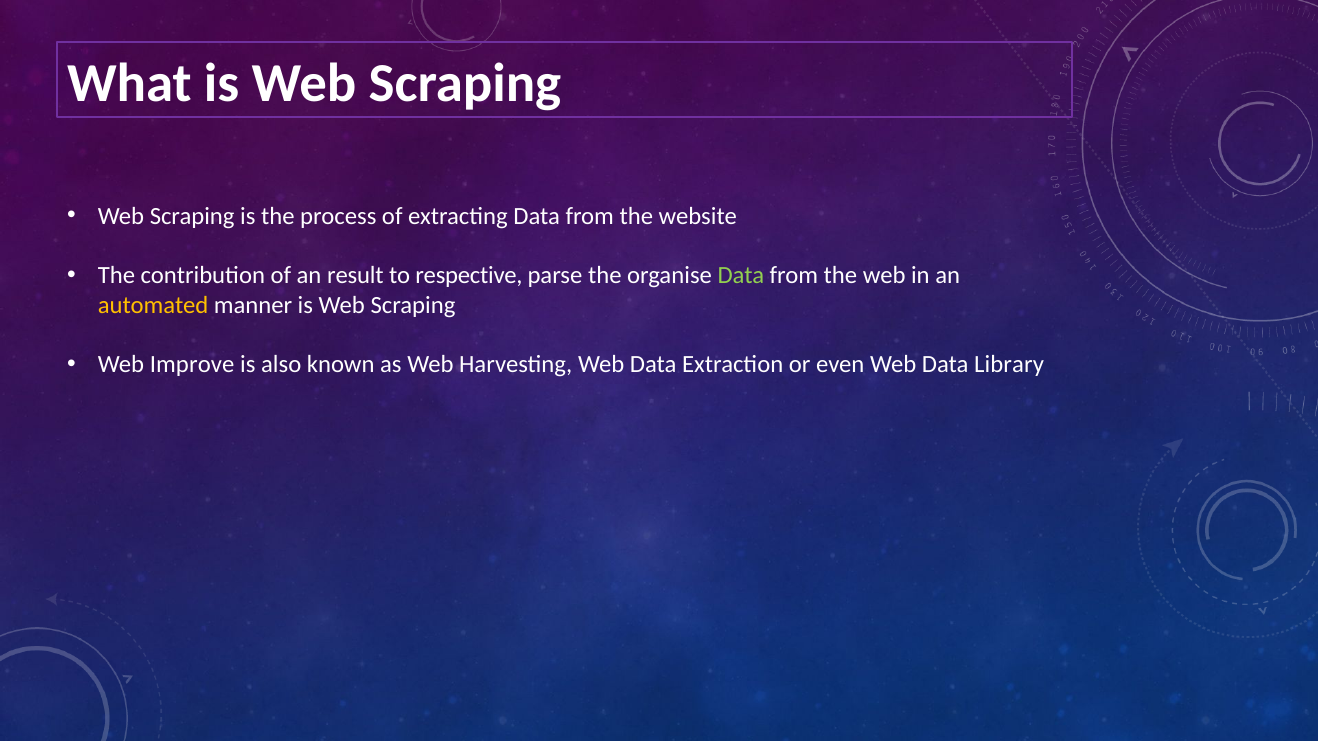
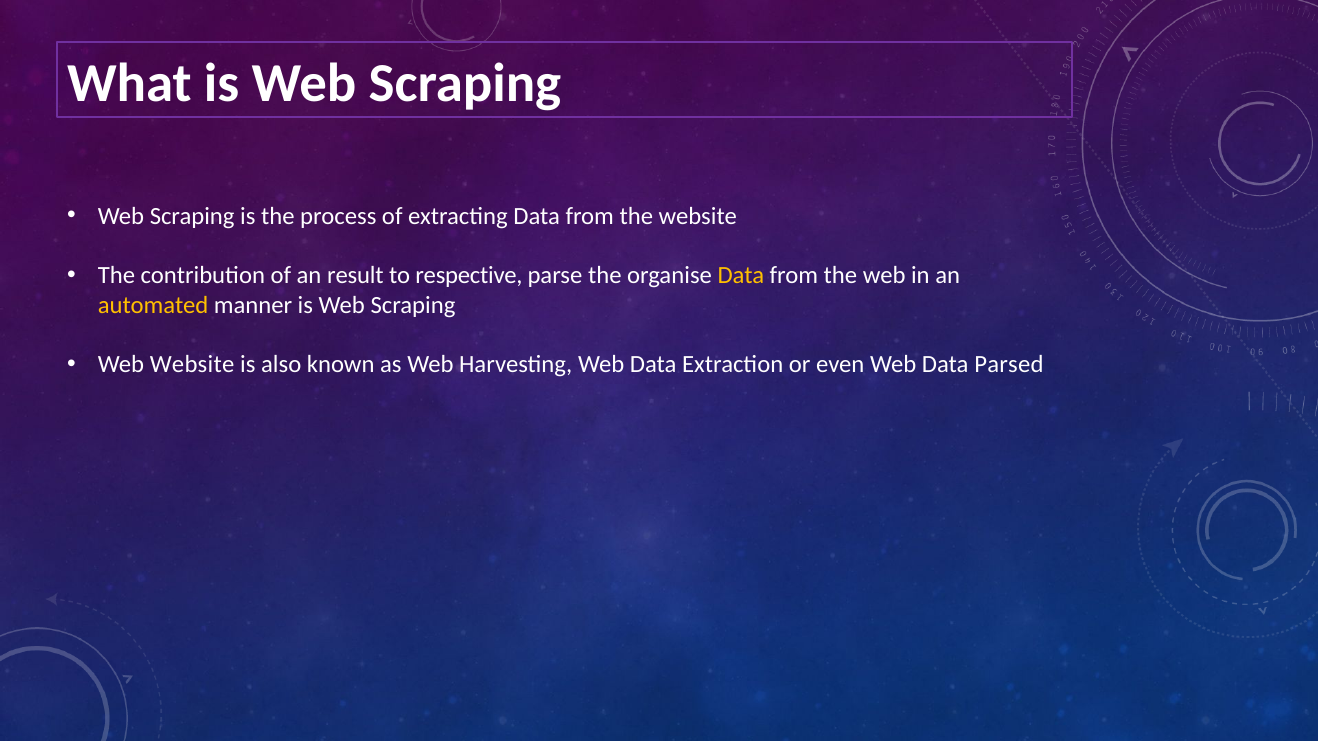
Data colour: light green -> yellow (741, 276)
Web Improve: Improve -> Website (192, 364)
Library: Library -> Parsed (1009, 364)
